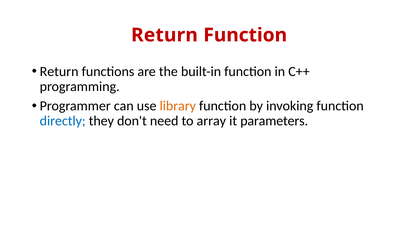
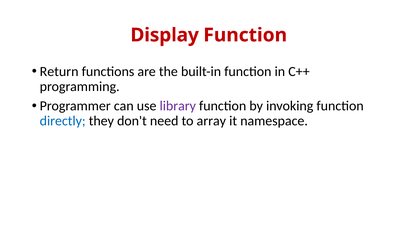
Return: Return -> Display (165, 35)
library colour: orange -> purple (178, 106)
parameters: parameters -> namespace (274, 121)
